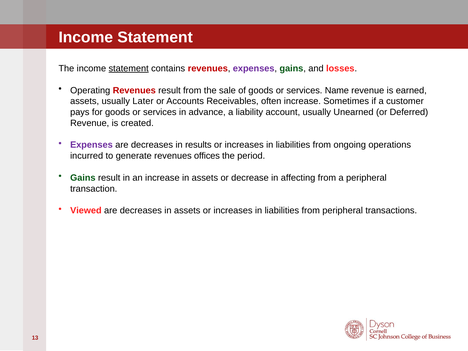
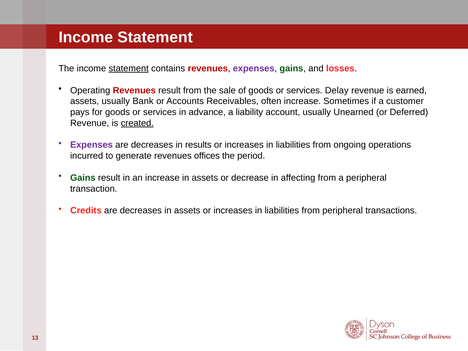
Name: Name -> Delay (337, 90)
Later: Later -> Bank (143, 101)
created underline: none -> present (137, 123)
Viewed: Viewed -> Credits (86, 211)
